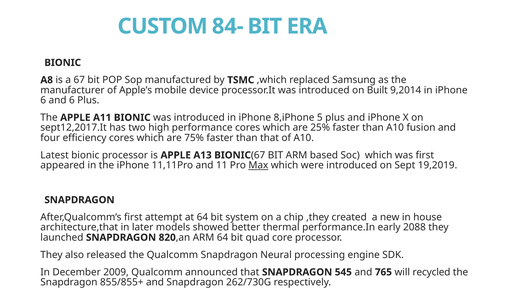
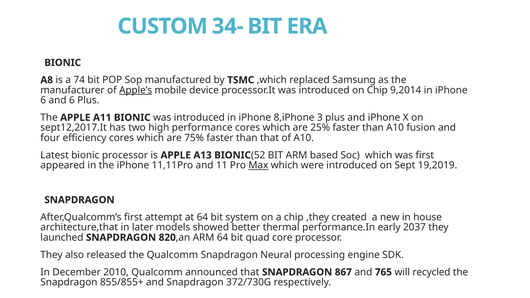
84-: 84- -> 34- (228, 26)
a 67: 67 -> 74 (79, 80)
Apple’s underline: none -> present (136, 90)
on Built: Built -> Chip (377, 90)
5: 5 -> 3 (320, 118)
BIONIC 67: 67 -> 52 (258, 155)
2088: 2088 -> 2037 (414, 227)
2009: 2009 -> 2010 (116, 272)
545: 545 -> 867 (343, 272)
262/730G: 262/730G -> 372/730G (249, 282)
